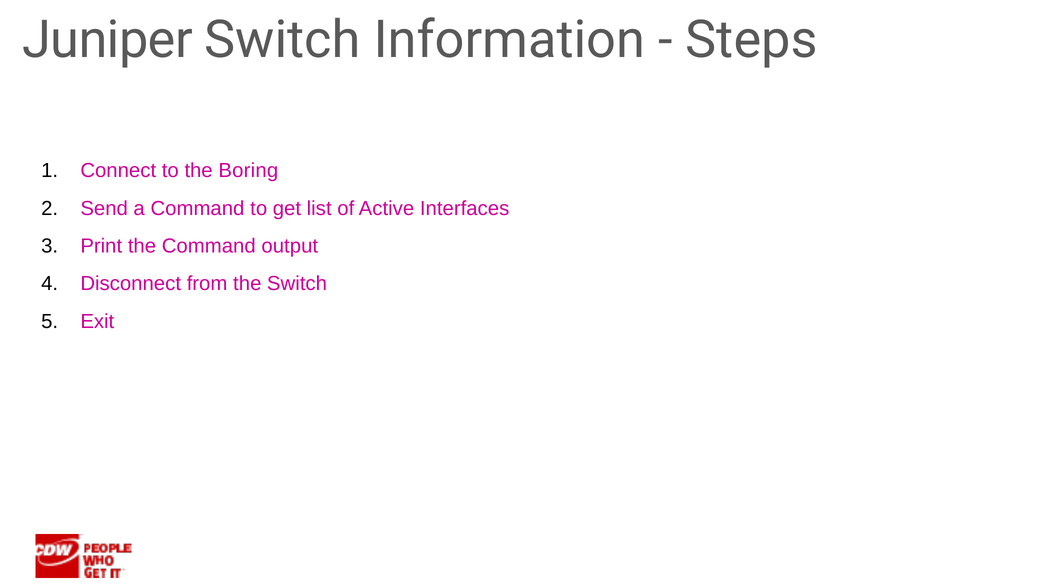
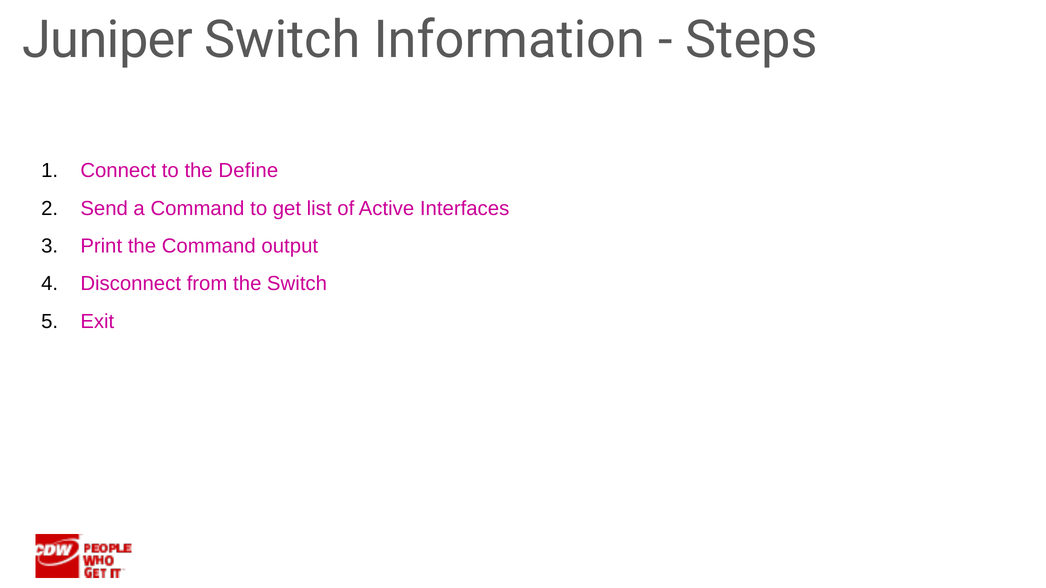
Boring: Boring -> Define (248, 171)
